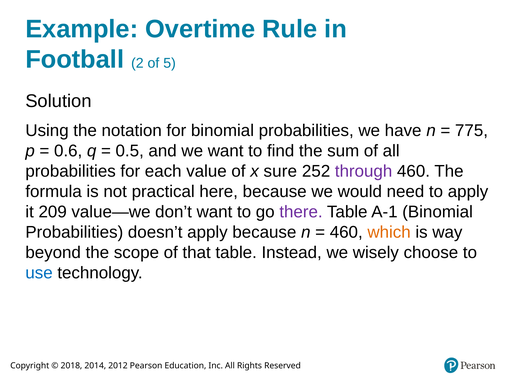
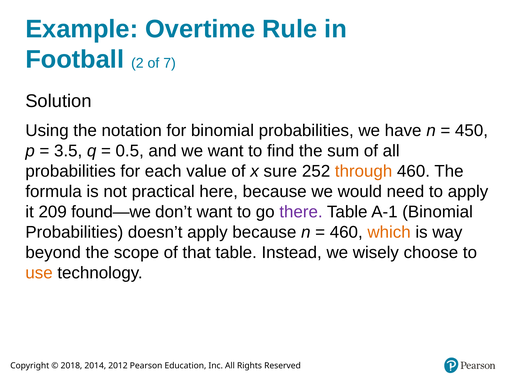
5: 5 -> 7 (170, 63)
775: 775 -> 450 (471, 131)
0.6: 0.6 -> 3.5 (68, 151)
through colour: purple -> orange (364, 171)
value—we: value—we -> found—we (111, 212)
use colour: blue -> orange (39, 273)
